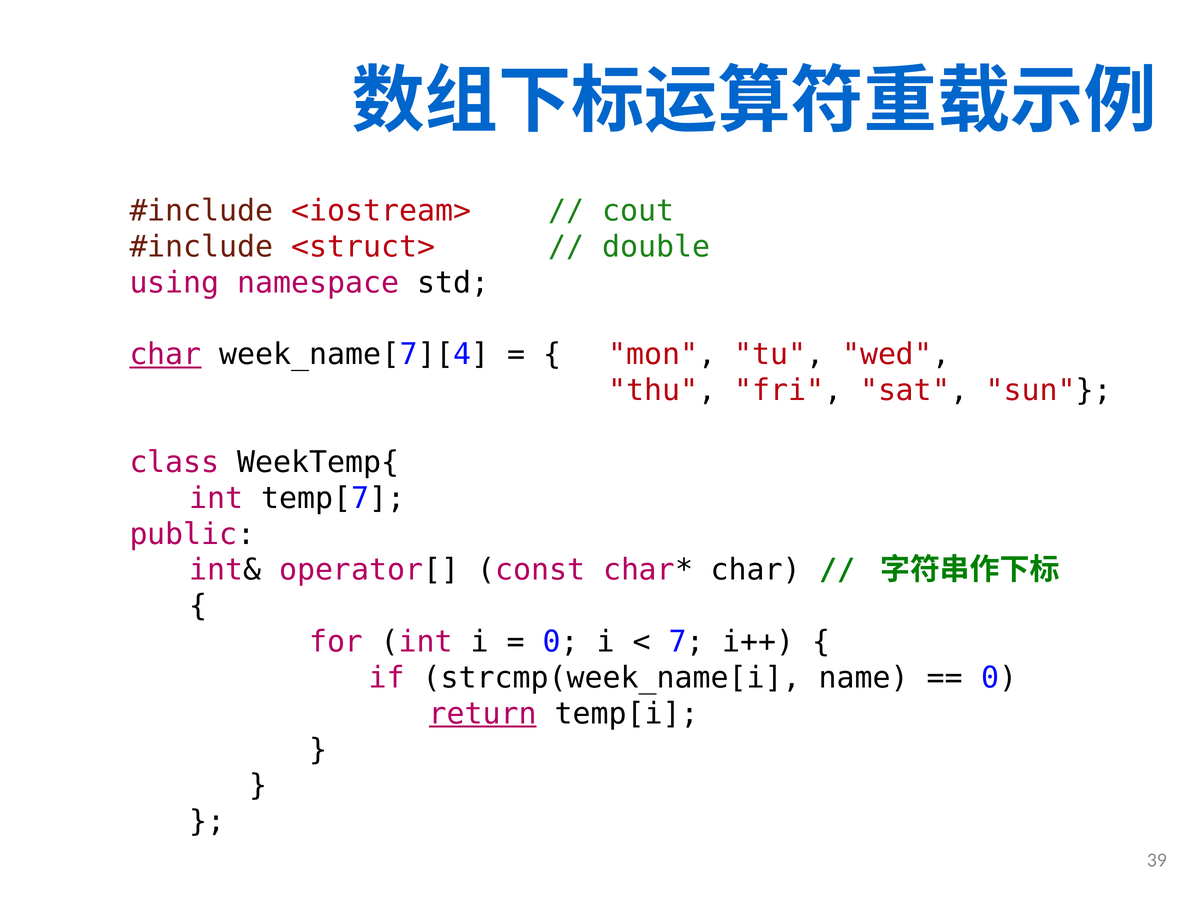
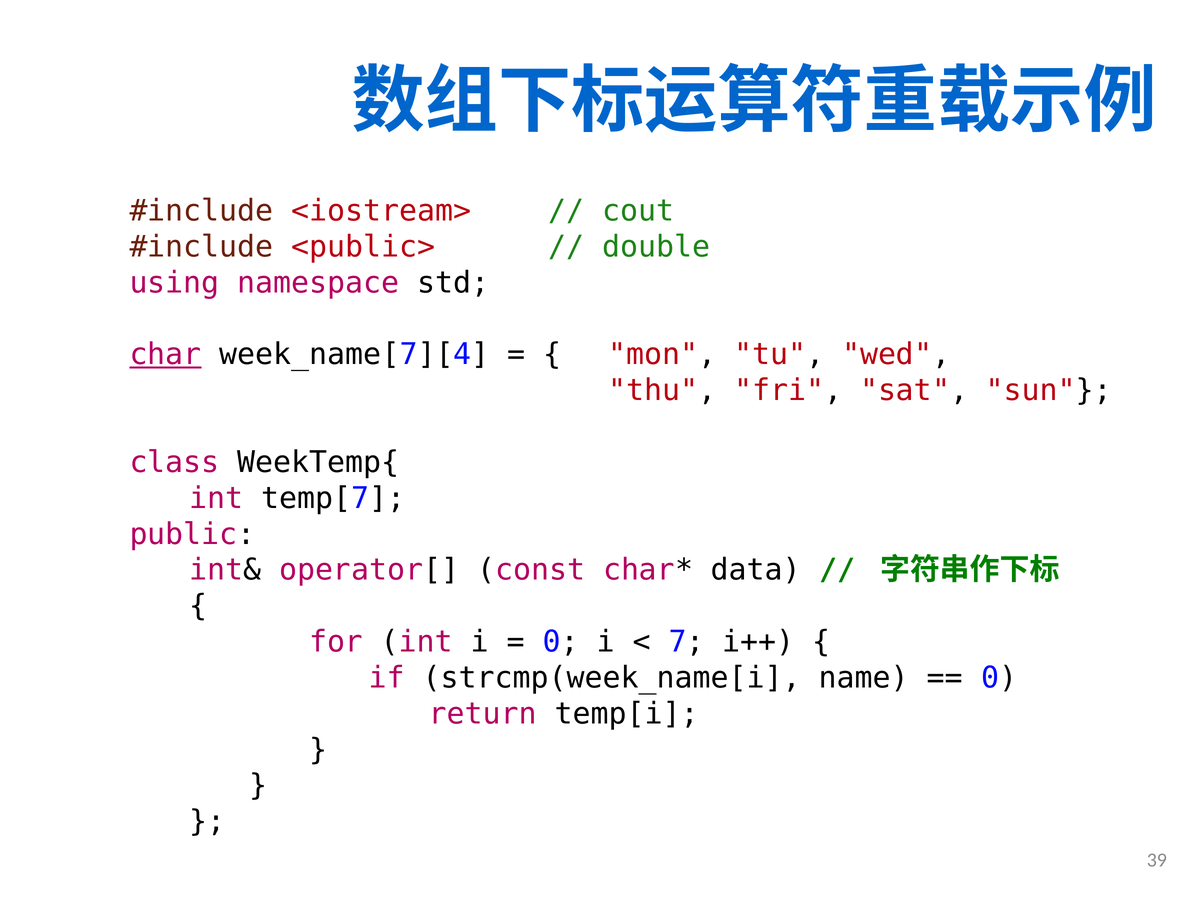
<struct>: <struct> -> <public> (363, 247)
char: char -> data (756, 570)
return underline: present -> none (483, 714)
